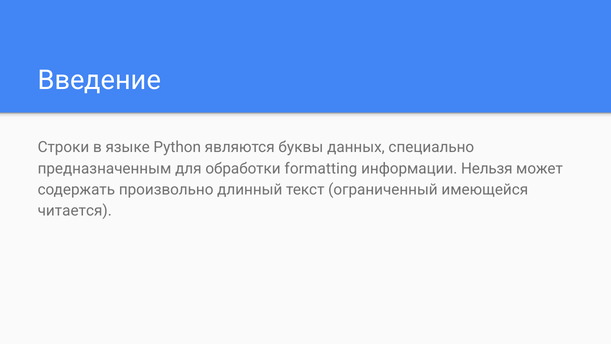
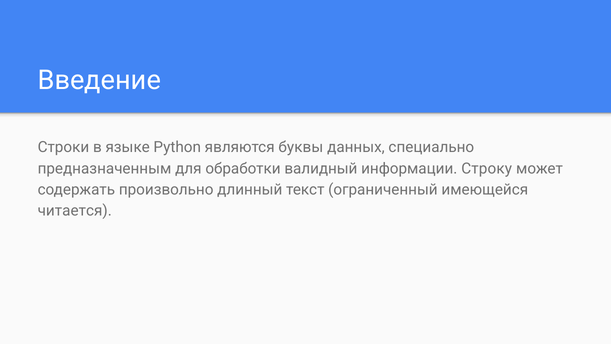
formatting: formatting -> валидный (321, 168)
Нельзя: Нельзя -> Строку (487, 168)
